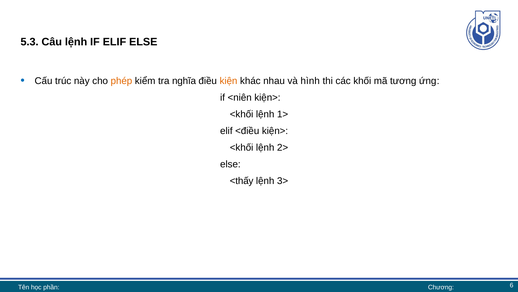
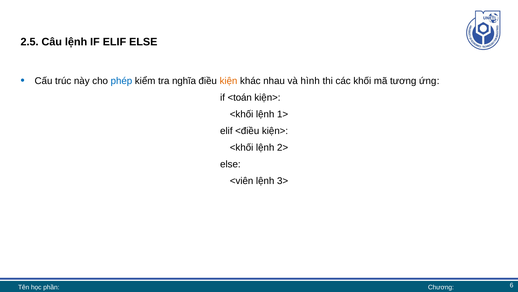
5.3: 5.3 -> 2.5 (30, 42)
phép colour: orange -> blue (121, 81)
<niên: <niên -> <toán (240, 97)
<thấy: <thấy -> <viên (242, 181)
